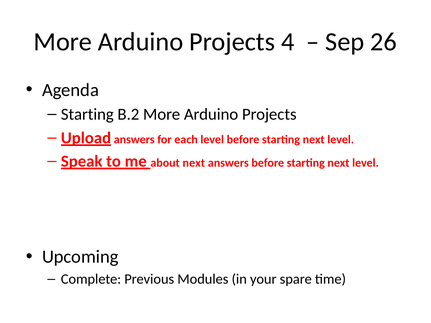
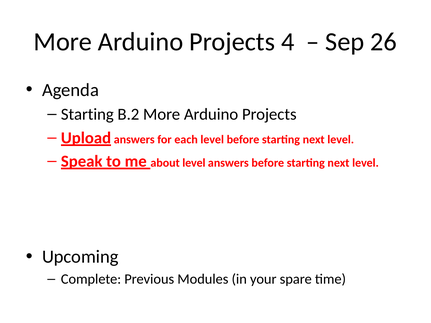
about next: next -> level (194, 163)
